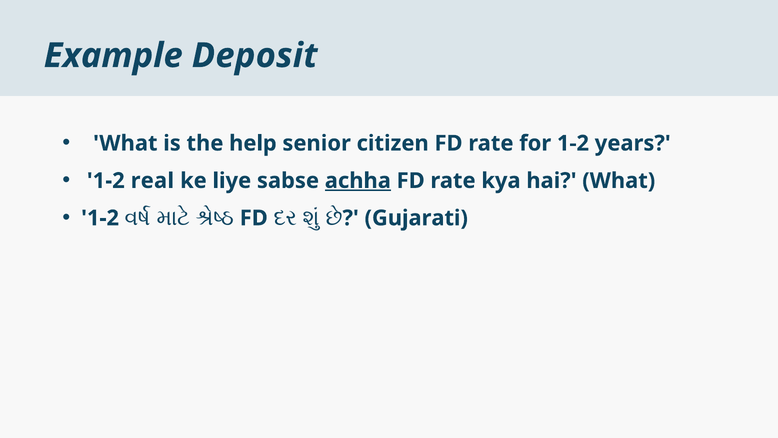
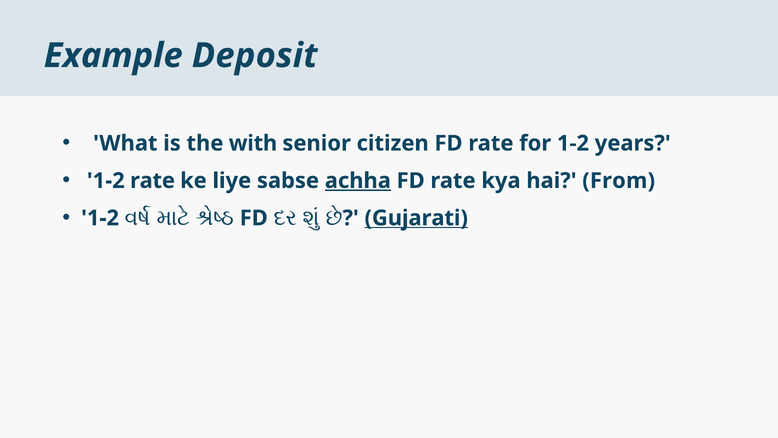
help: help -> with (253, 143)
1-2 real: real -> rate (152, 181)
hai What: What -> From (619, 181)
Gujarati underline: none -> present (416, 218)
